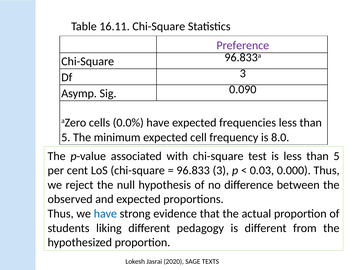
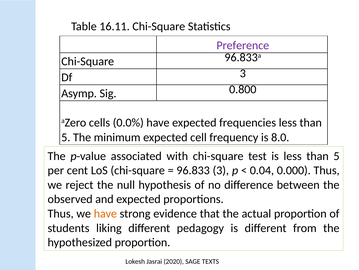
0.090: 0.090 -> 0.800 (243, 89)
0.03: 0.03 -> 0.04 (262, 170)
have colour: blue -> orange (105, 213)
